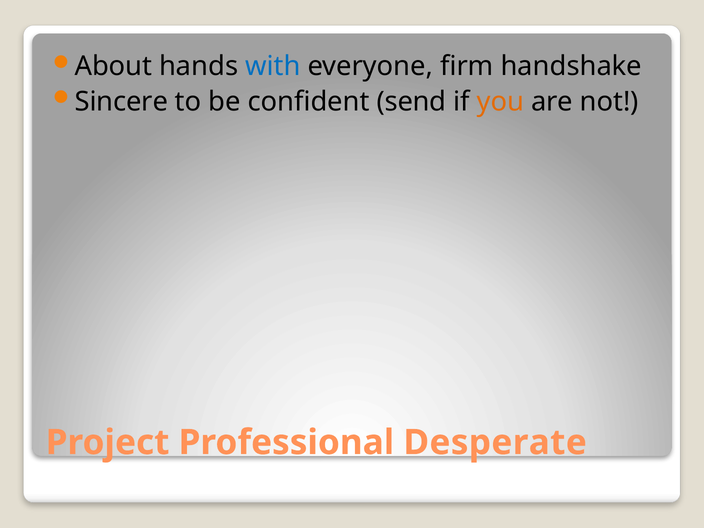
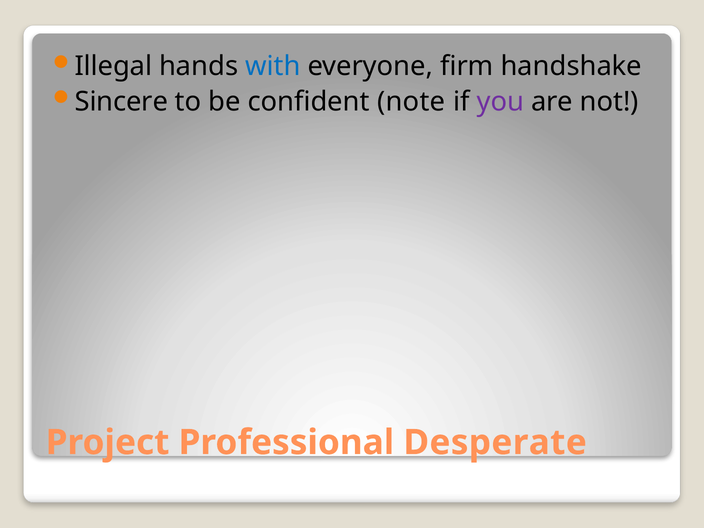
About: About -> Illegal (113, 66)
send: send -> note (411, 102)
you colour: orange -> purple (500, 102)
